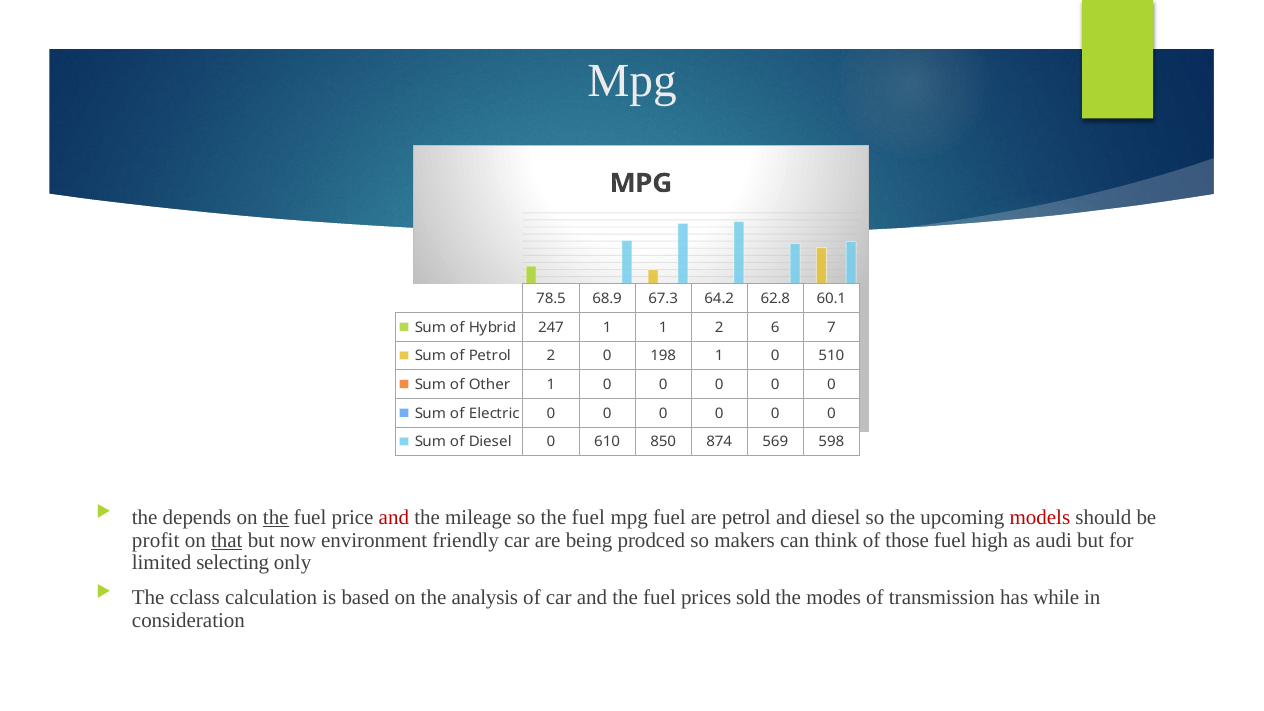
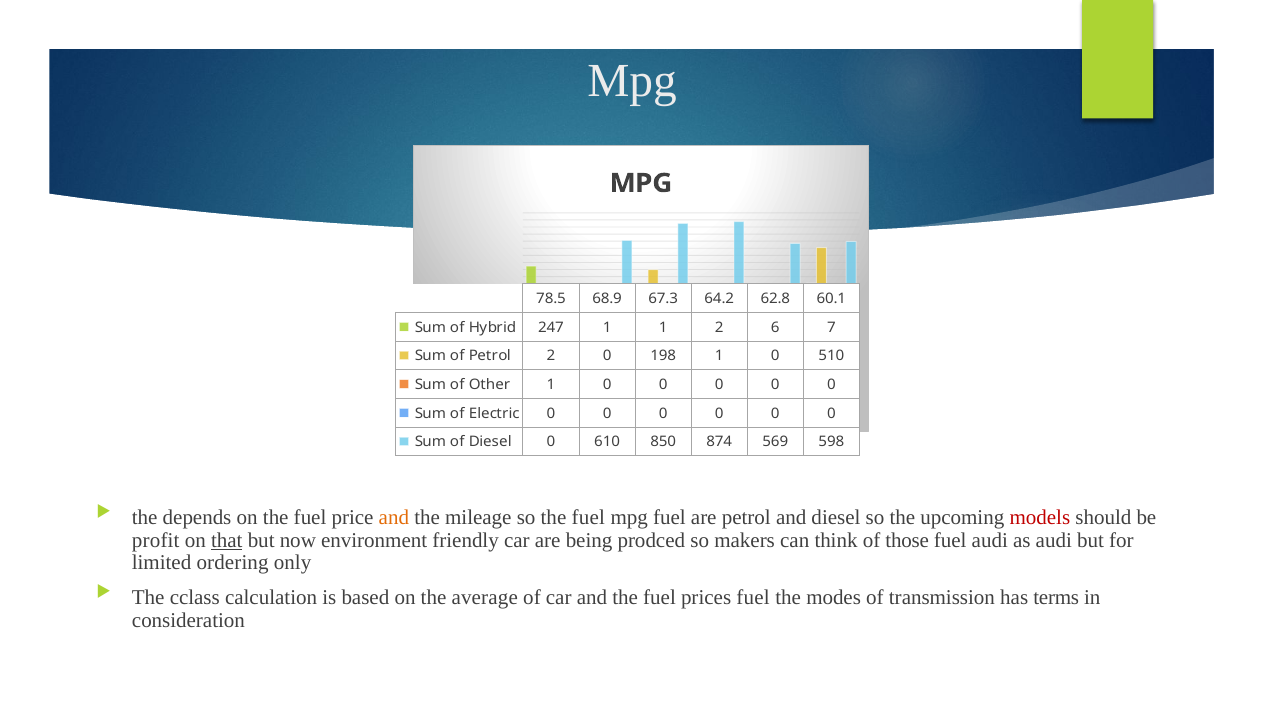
the underline: present -> none (276, 518)
and colour: red -> orange (394, 518)
fuel high: high -> audi (990, 540)
selecting: selecting -> ordering (233, 563)
analysis: analysis -> average (485, 598)
prices sold: sold -> fuel (753, 598)
while: while -> terms (1056, 598)
